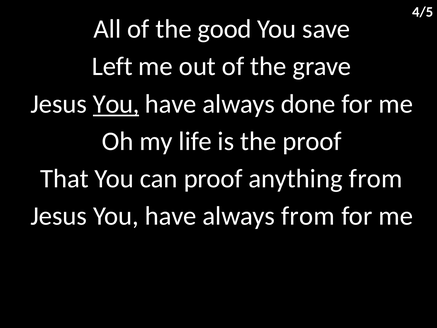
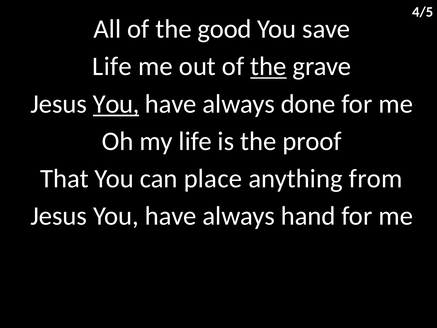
Left: Left -> Life (112, 66)
the underline: none -> present (268, 66)
can proof: proof -> place (213, 179)
always from: from -> hand (308, 216)
